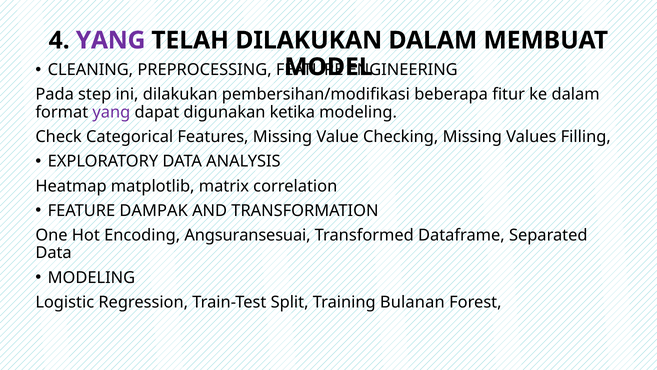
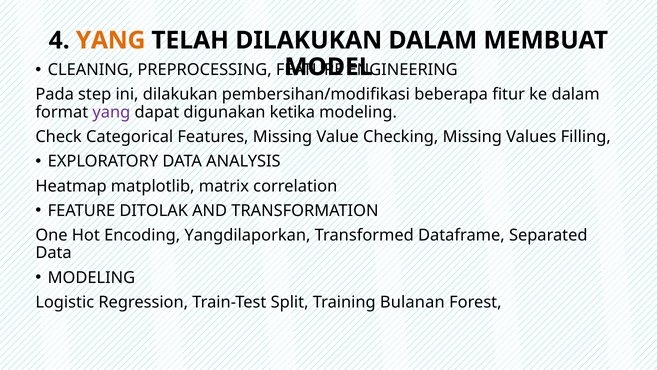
YANG colour: purple -> orange (111, 40)
DAMPAK: DAMPAK -> DITOLAK (154, 210)
Angsuransesuai: Angsuransesuai -> Yangdilaporkan (247, 235)
